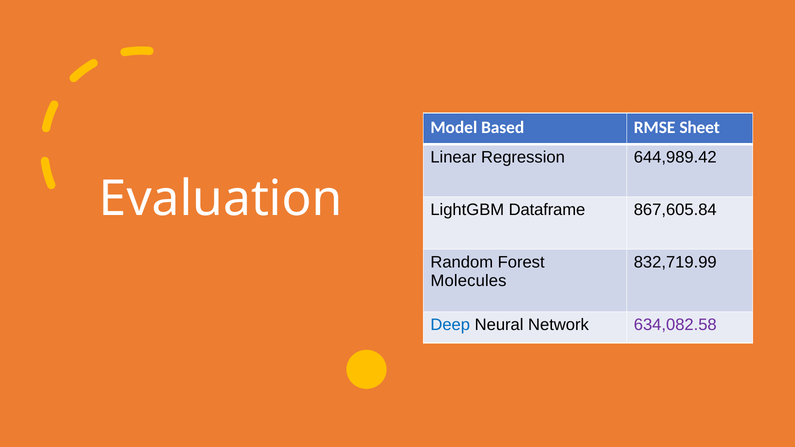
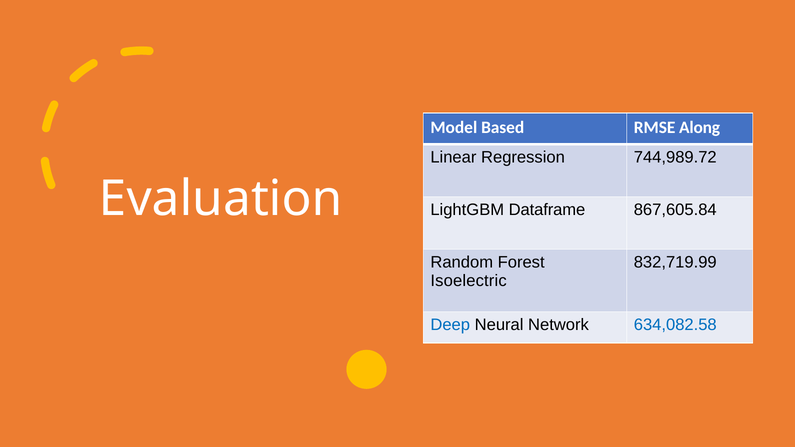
Sheet: Sheet -> Along (700, 127)
644,989.42: 644,989.42 -> 744,989.72 (675, 157)
Molecules: Molecules -> Isoelectric (469, 281)
634,082.58 colour: purple -> blue (675, 325)
